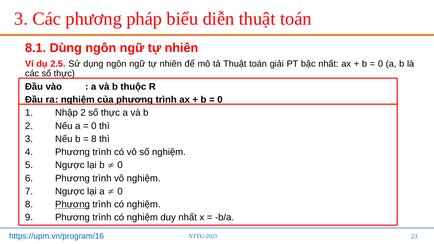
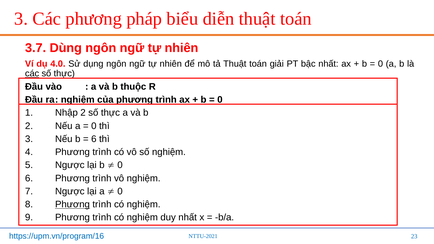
8.1: 8.1 -> 3.7 (36, 48)
2.5: 2.5 -> 4.0 (58, 64)
các underline: none -> present (32, 74)
8: 8 -> 6 (94, 139)
